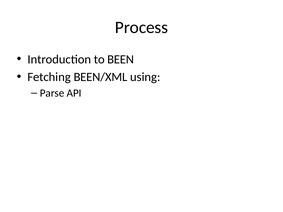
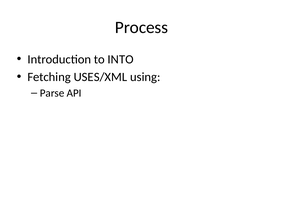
BEEN: BEEN -> INTO (121, 59)
BEEN/XML: BEEN/XML -> USES/XML (100, 77)
